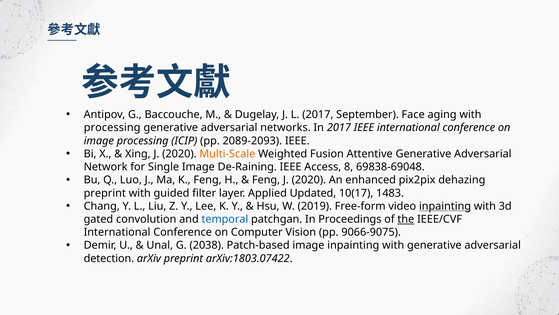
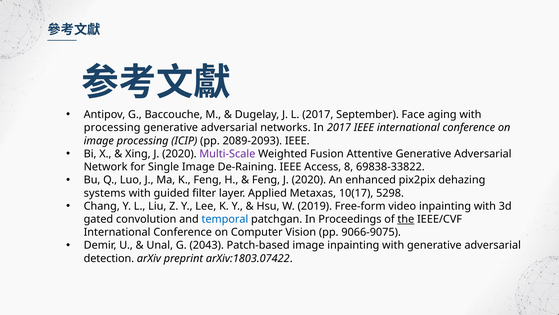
Multi-Scale colour: orange -> purple (227, 154)
69838-69048: 69838-69048 -> 69838-33822 (390, 167)
preprint: preprint -> systems (105, 193)
Updated: Updated -> Metaxas (313, 193)
1483: 1483 -> 5298 (390, 193)
inpainting underline: present -> none (445, 206)
2038: 2038 -> 2043 (207, 245)
